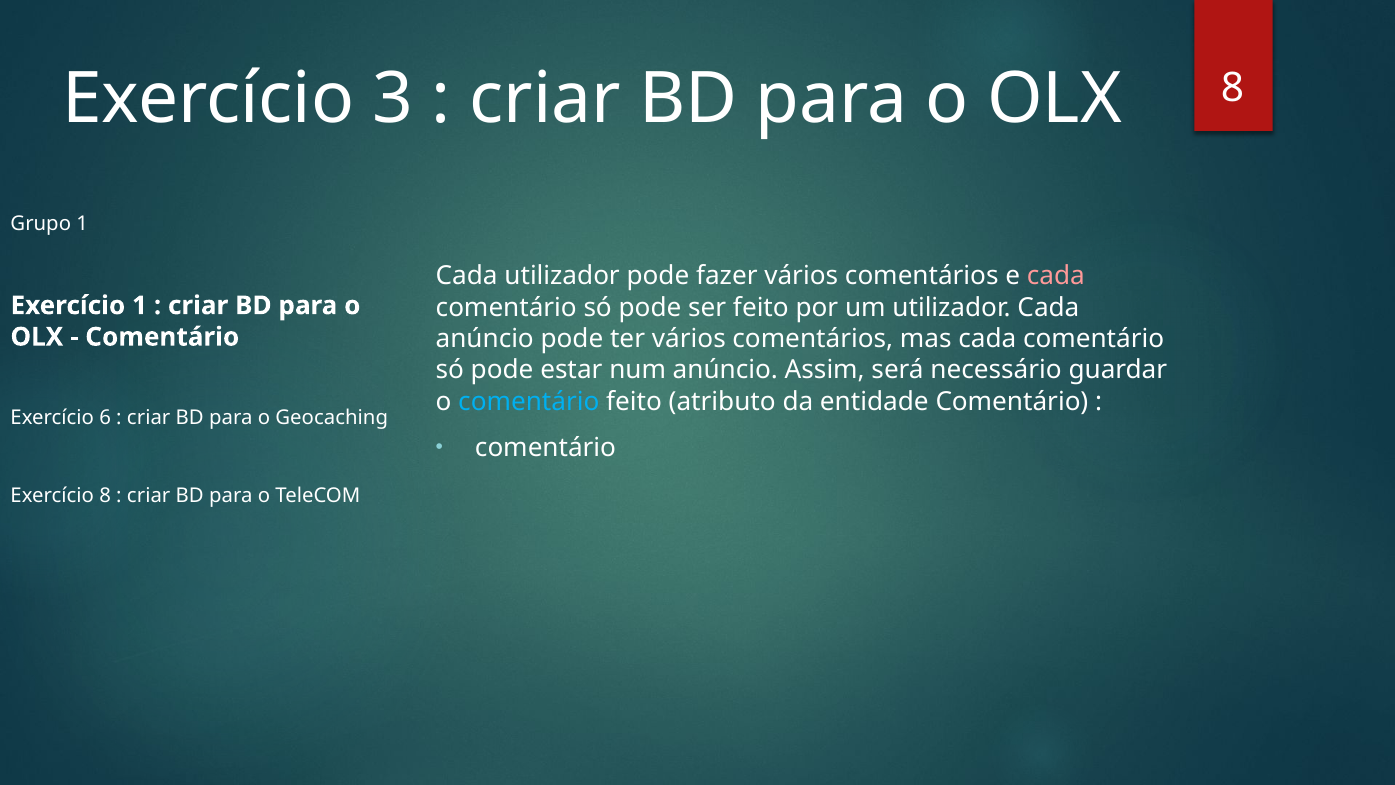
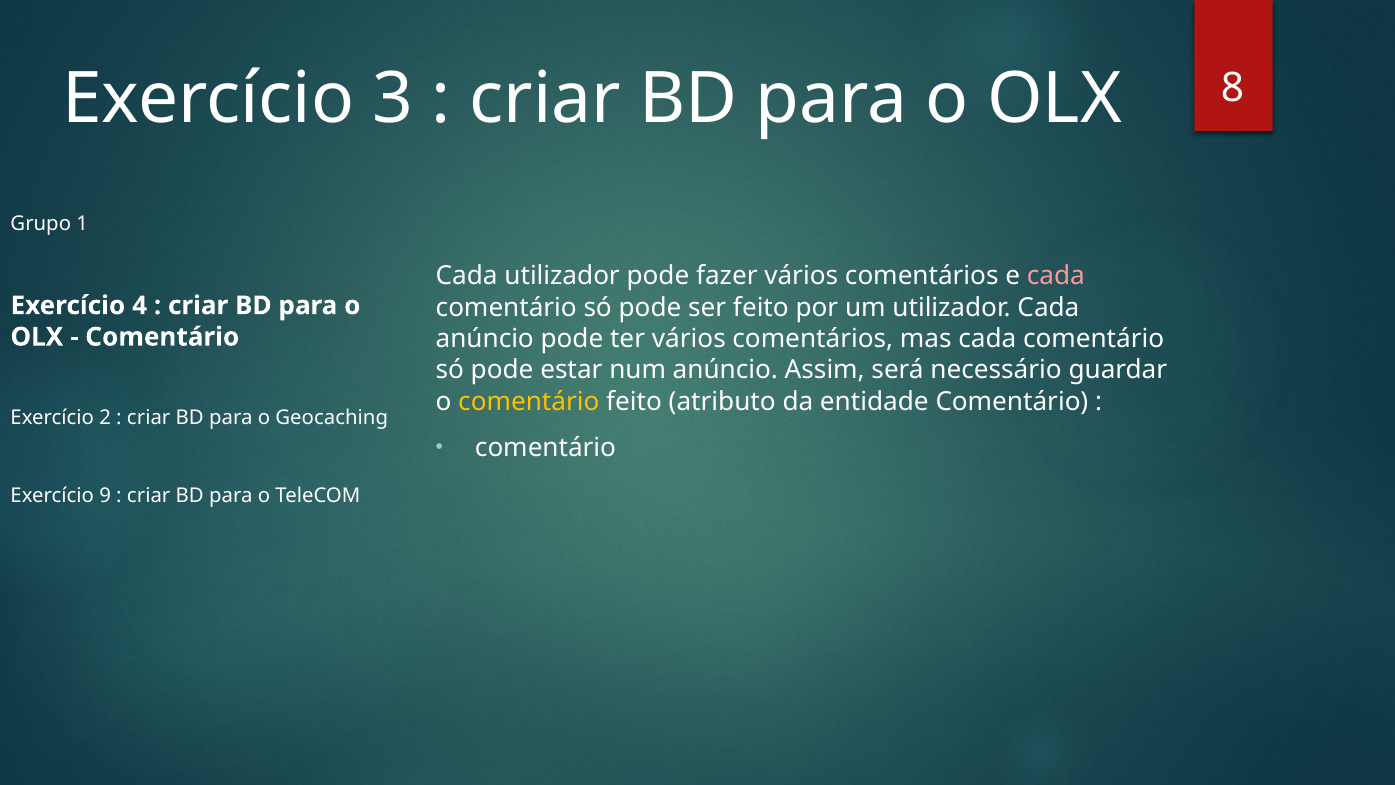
Exercício 1: 1 -> 4 (140, 305)
comentário colour: light blue -> yellow (529, 402)
6: 6 -> 2 (105, 418)
Exercício 8: 8 -> 9 (105, 496)
